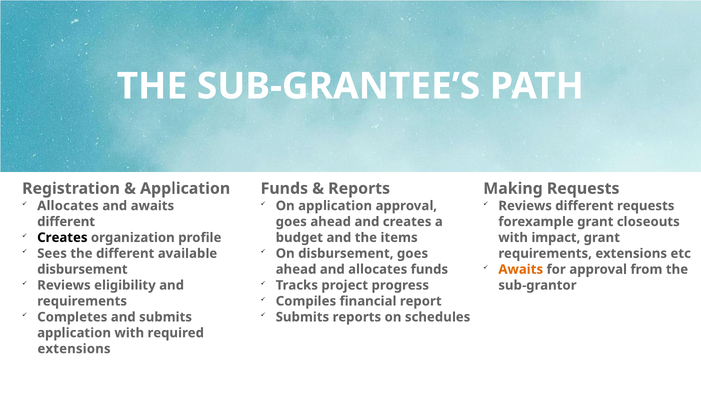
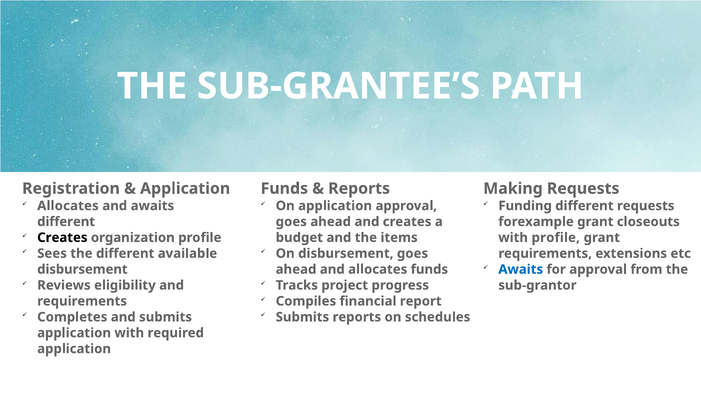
Reviews: Reviews -> Funding (525, 206)
with impact: impact -> profile (556, 238)
Awaits colour: orange -> blue (521, 270)
extensions: extensions -> application (74, 349)
